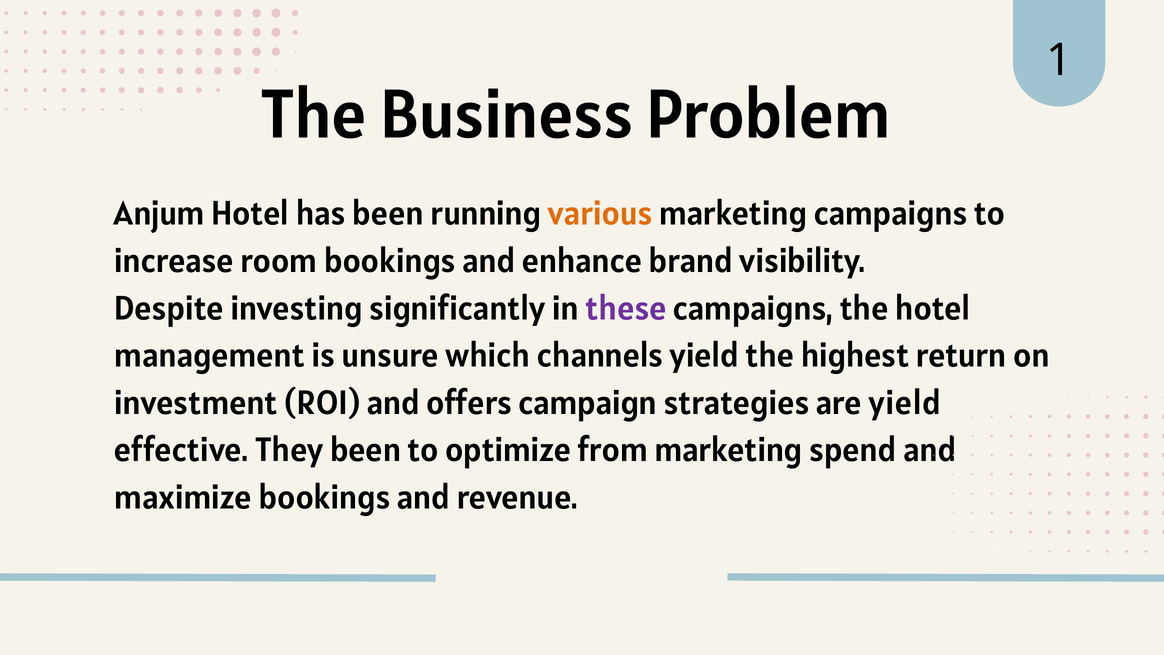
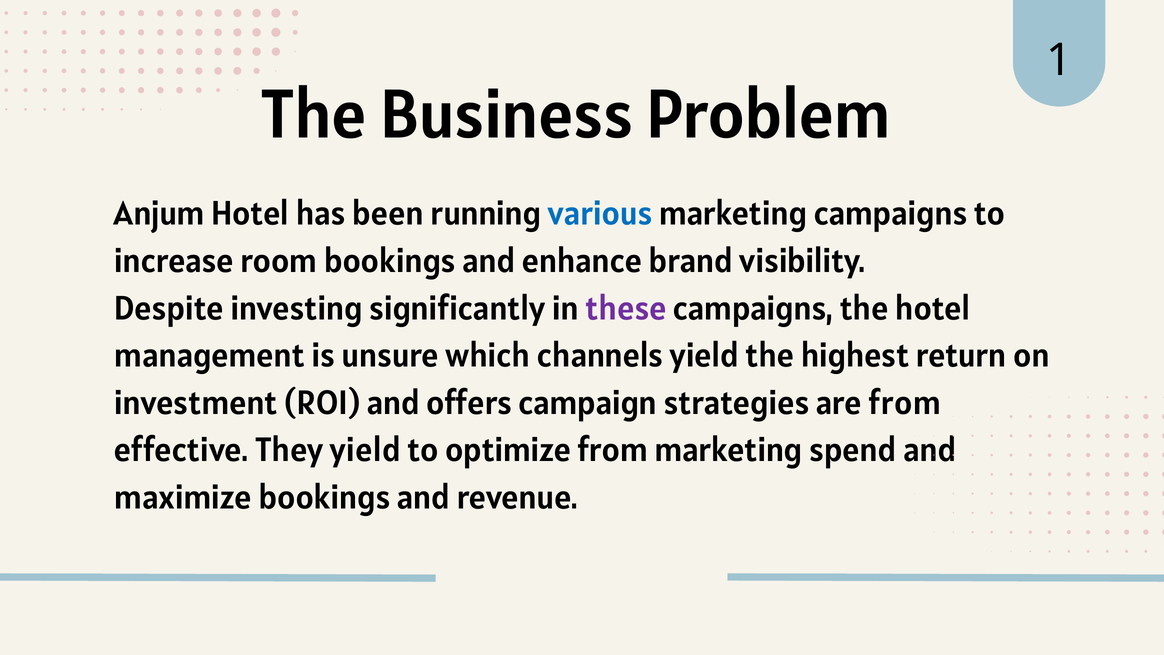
various colour: orange -> blue (600, 214)
are yield: yield -> from (905, 403)
They been: been -> yield (365, 450)
